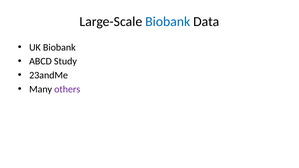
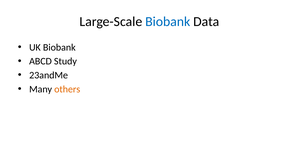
others colour: purple -> orange (67, 89)
